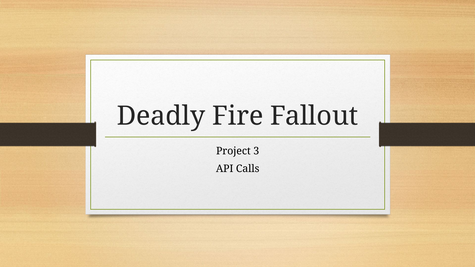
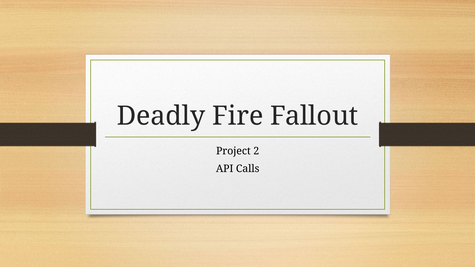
3: 3 -> 2 (256, 151)
